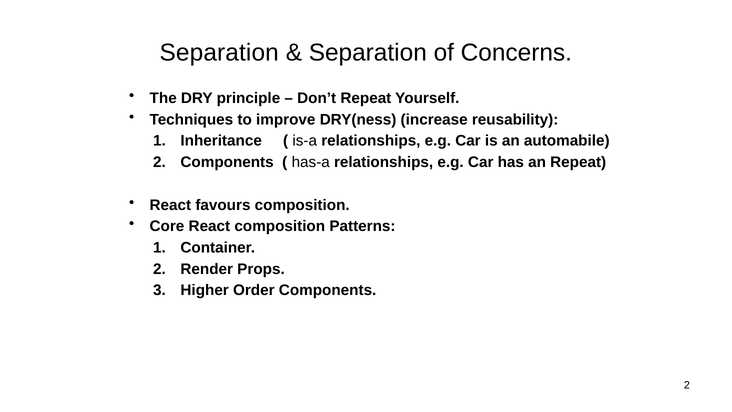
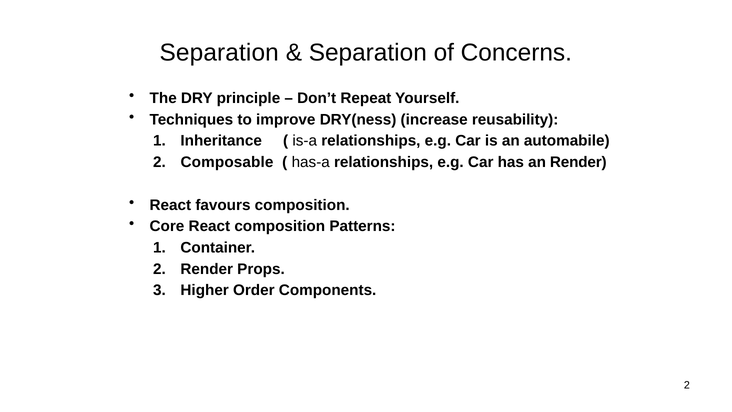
2 Components: Components -> Composable (227, 162)
an Repeat: Repeat -> Render (578, 162)
